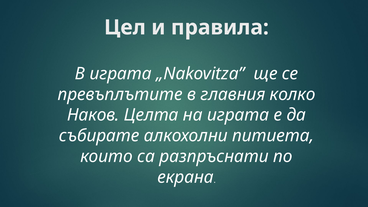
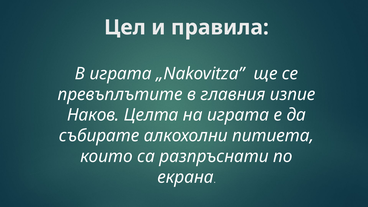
колко: колко -> изпие (293, 94)
